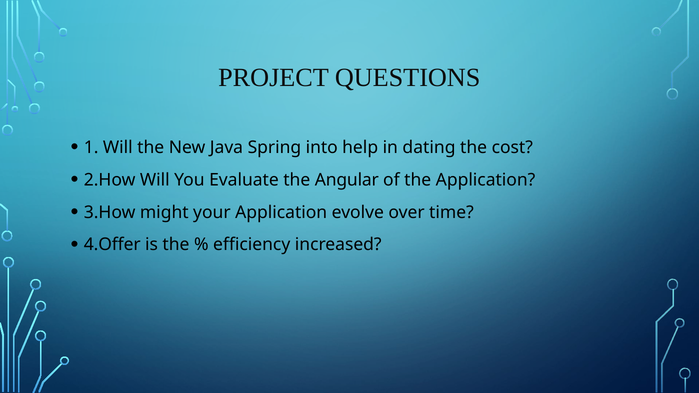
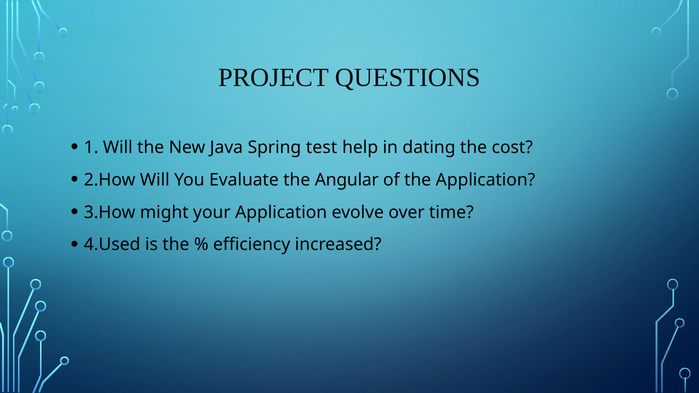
into: into -> test (322, 148)
4.Offer: 4.Offer -> 4.Used (112, 245)
